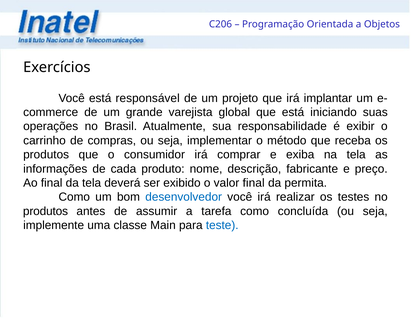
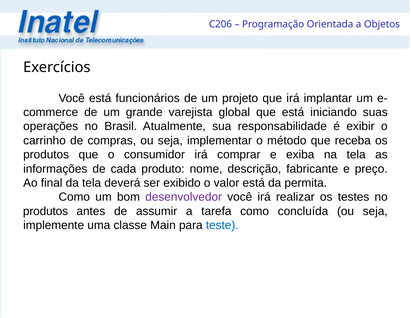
responsável: responsável -> funcionários (148, 98)
valor final: final -> está (254, 183)
desenvolvedor colour: blue -> purple (184, 197)
